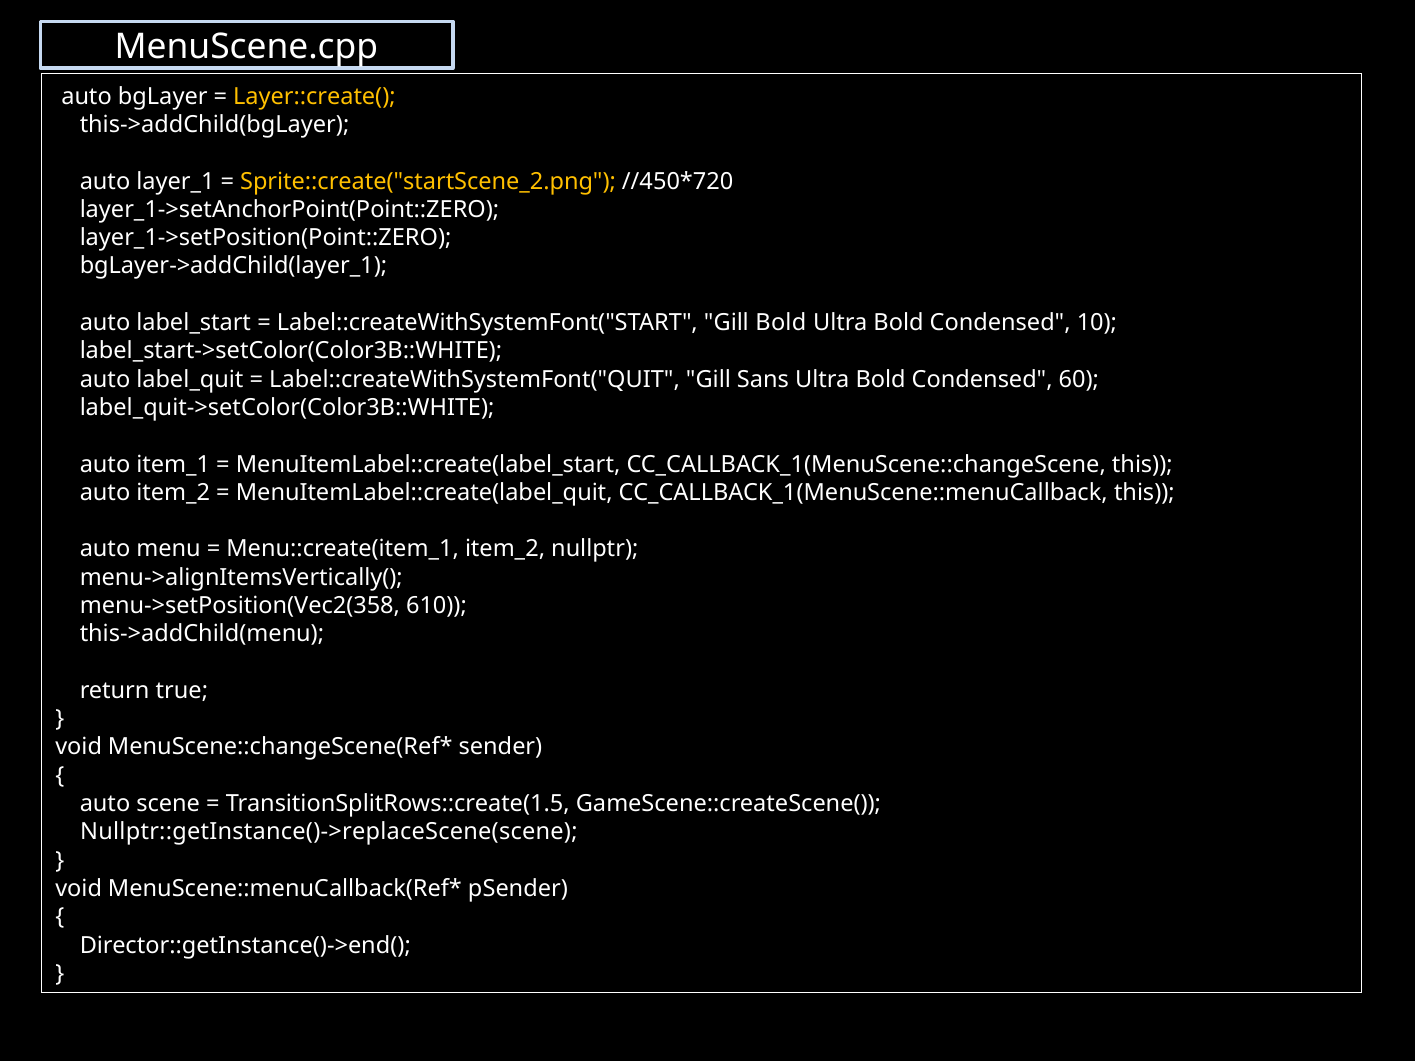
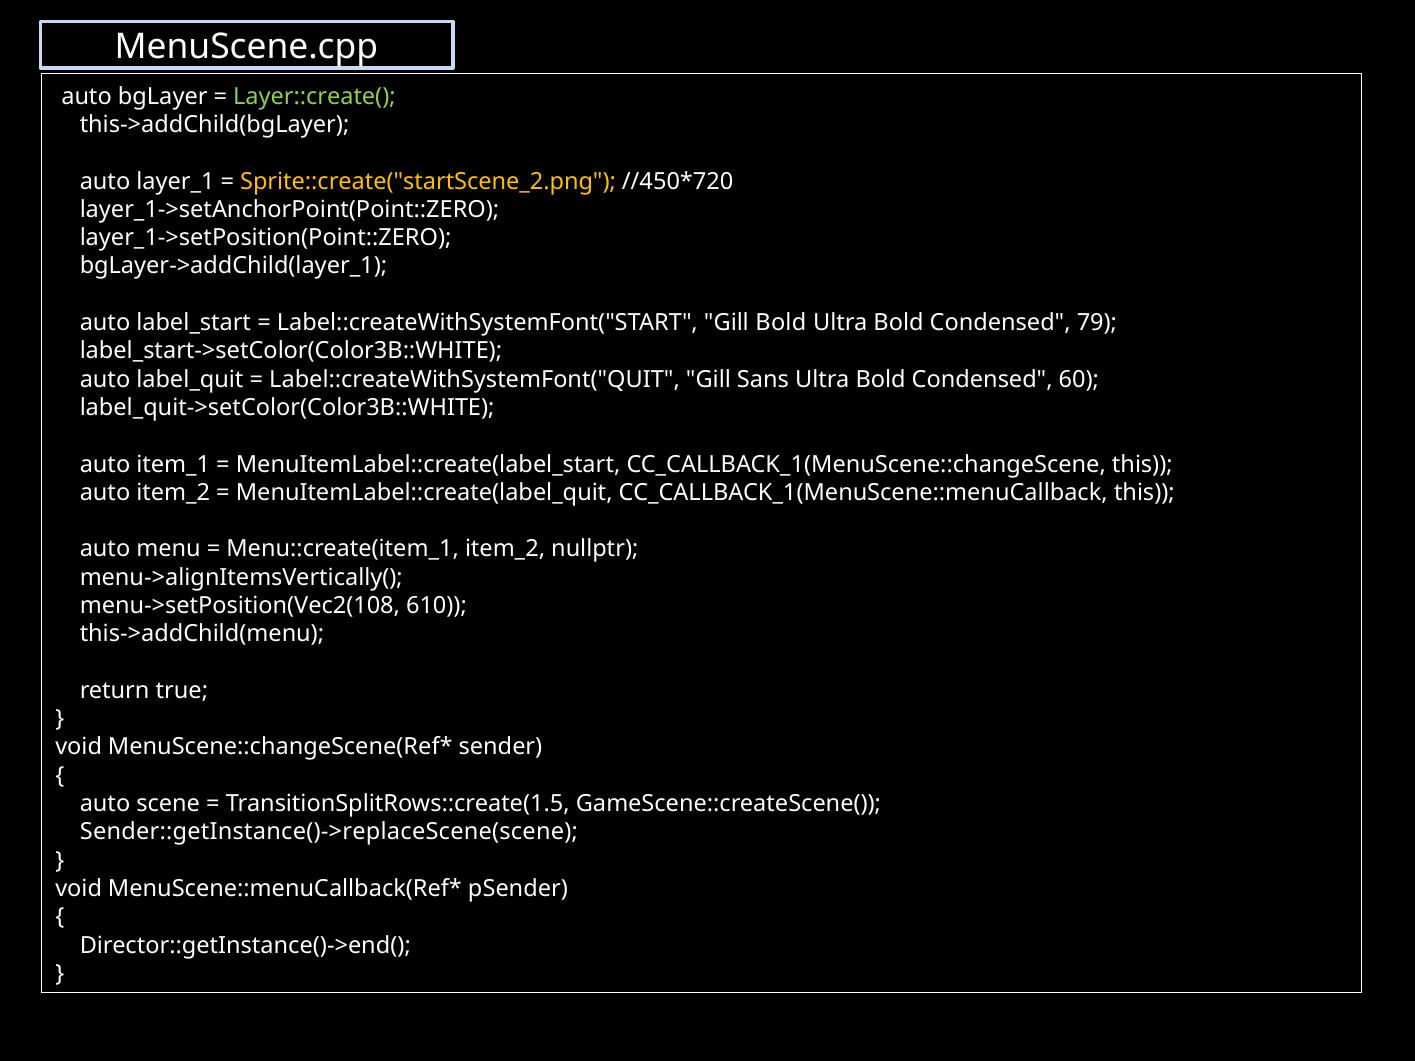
Layer::create( colour: yellow -> light green (314, 96)
10: 10 -> 79 (1097, 323)
menu->setPosition(Vec2(358: menu->setPosition(Vec2(358 -> menu->setPosition(Vec2(108 (240, 606)
Nullptr::getInstance()->replaceScene(scene: Nullptr::getInstance()->replaceScene(scene -> Sender::getInstance()->replaceScene(scene (329, 832)
